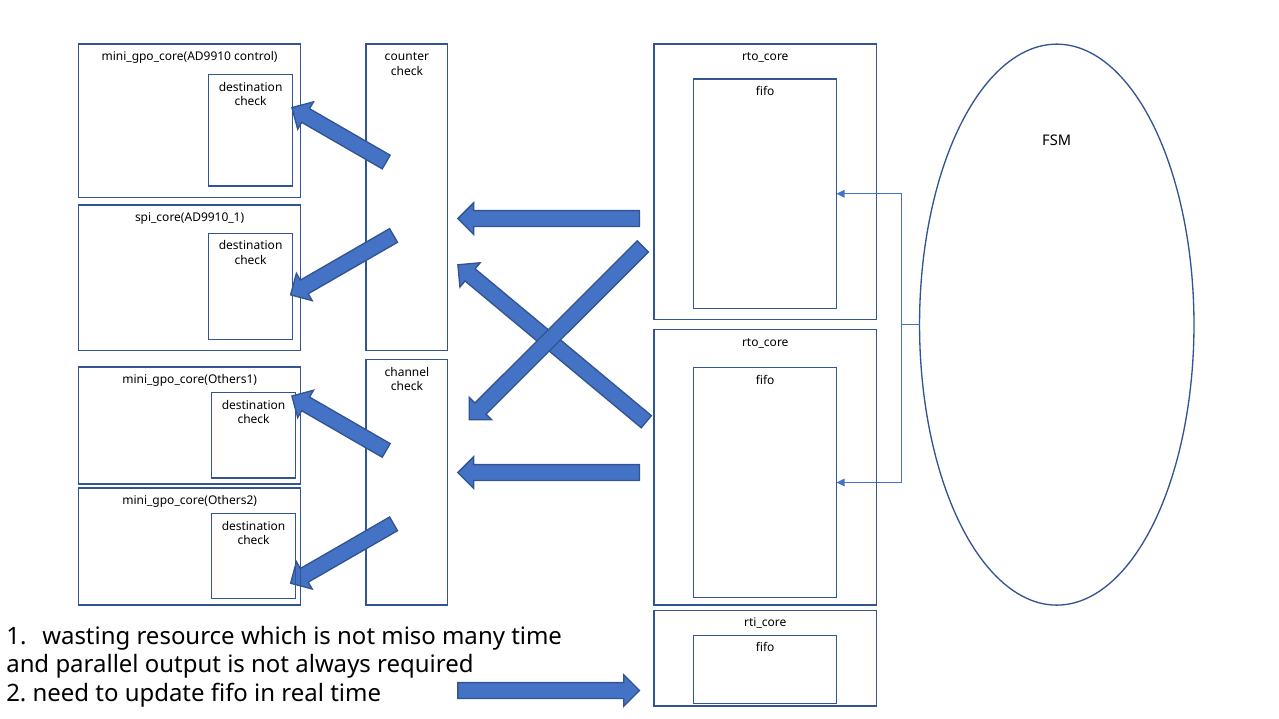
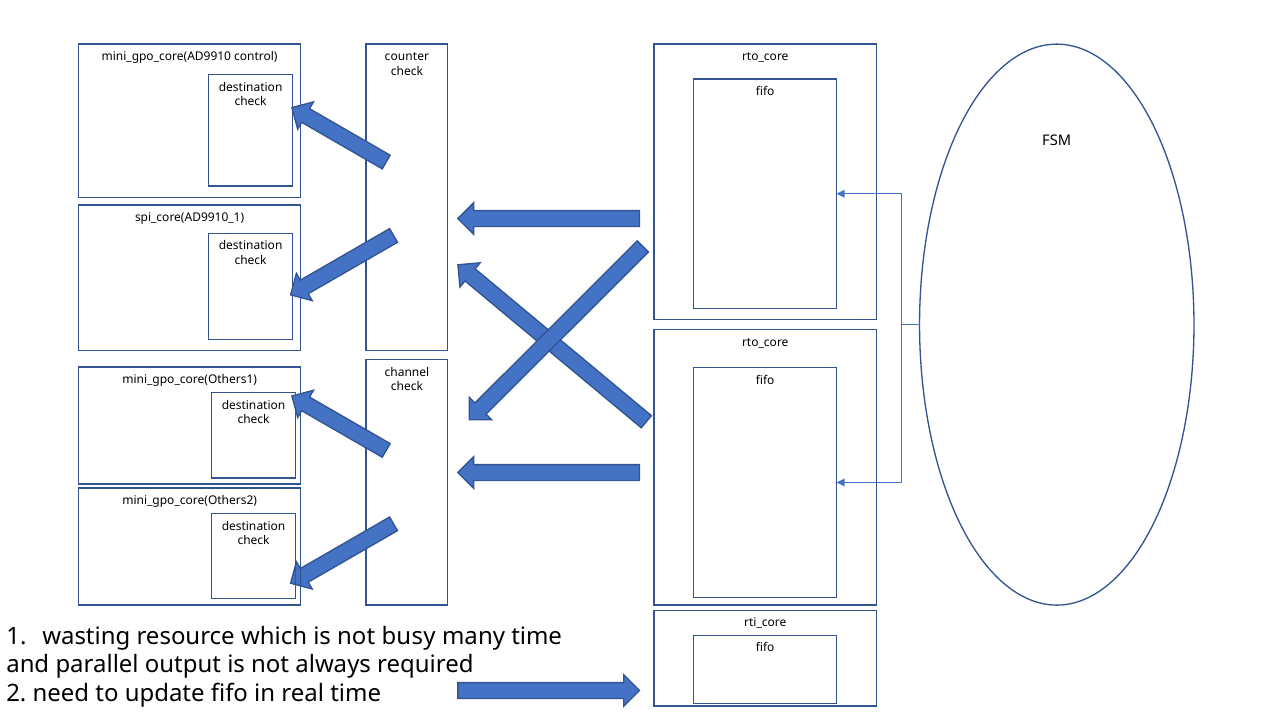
miso: miso -> busy (409, 636)
